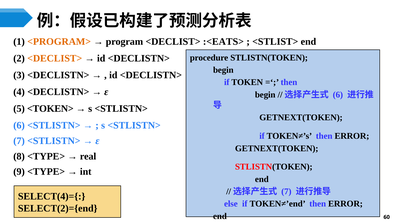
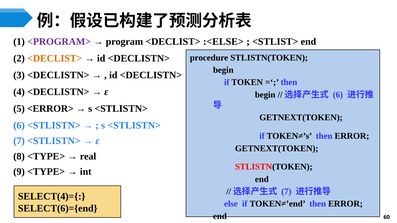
<PROGRAM> colour: orange -> purple (59, 42)
:<EATS>: :<EATS> -> :<ELSE> (223, 42)
<TOKEN>: <TOKEN> -> <ERROR> (50, 109)
SELECT(2)={end: SELECT(2)={end -> SELECT(6)={end (58, 209)
